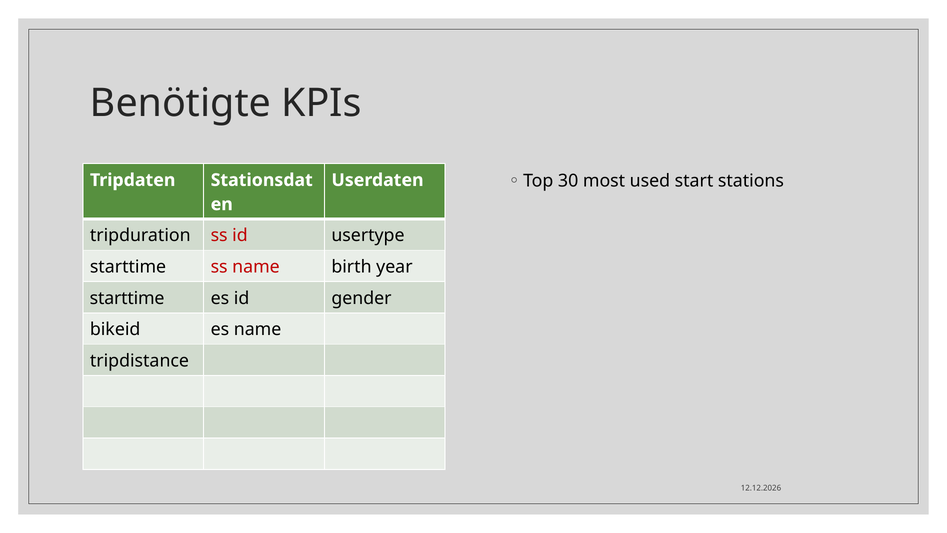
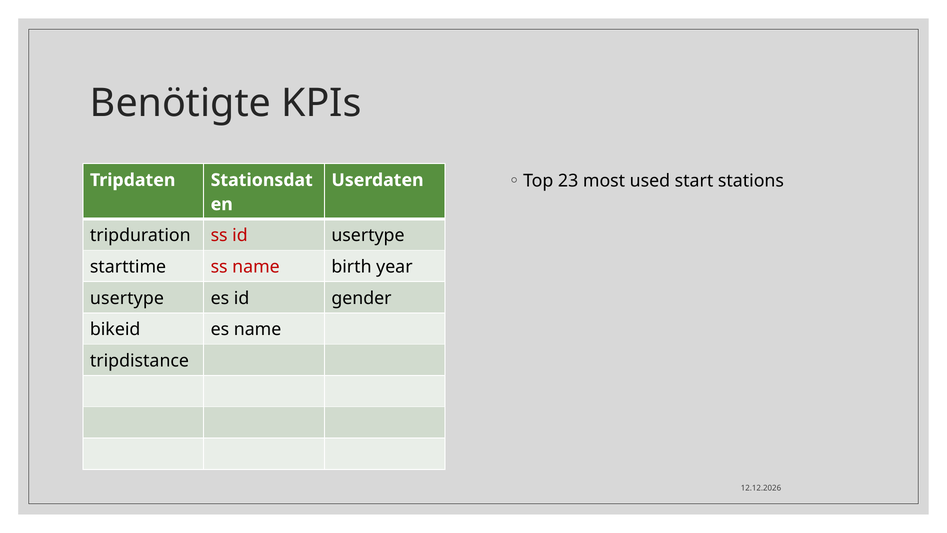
30: 30 -> 23 (568, 181)
starttime: starttime -> usertype (127, 298)
